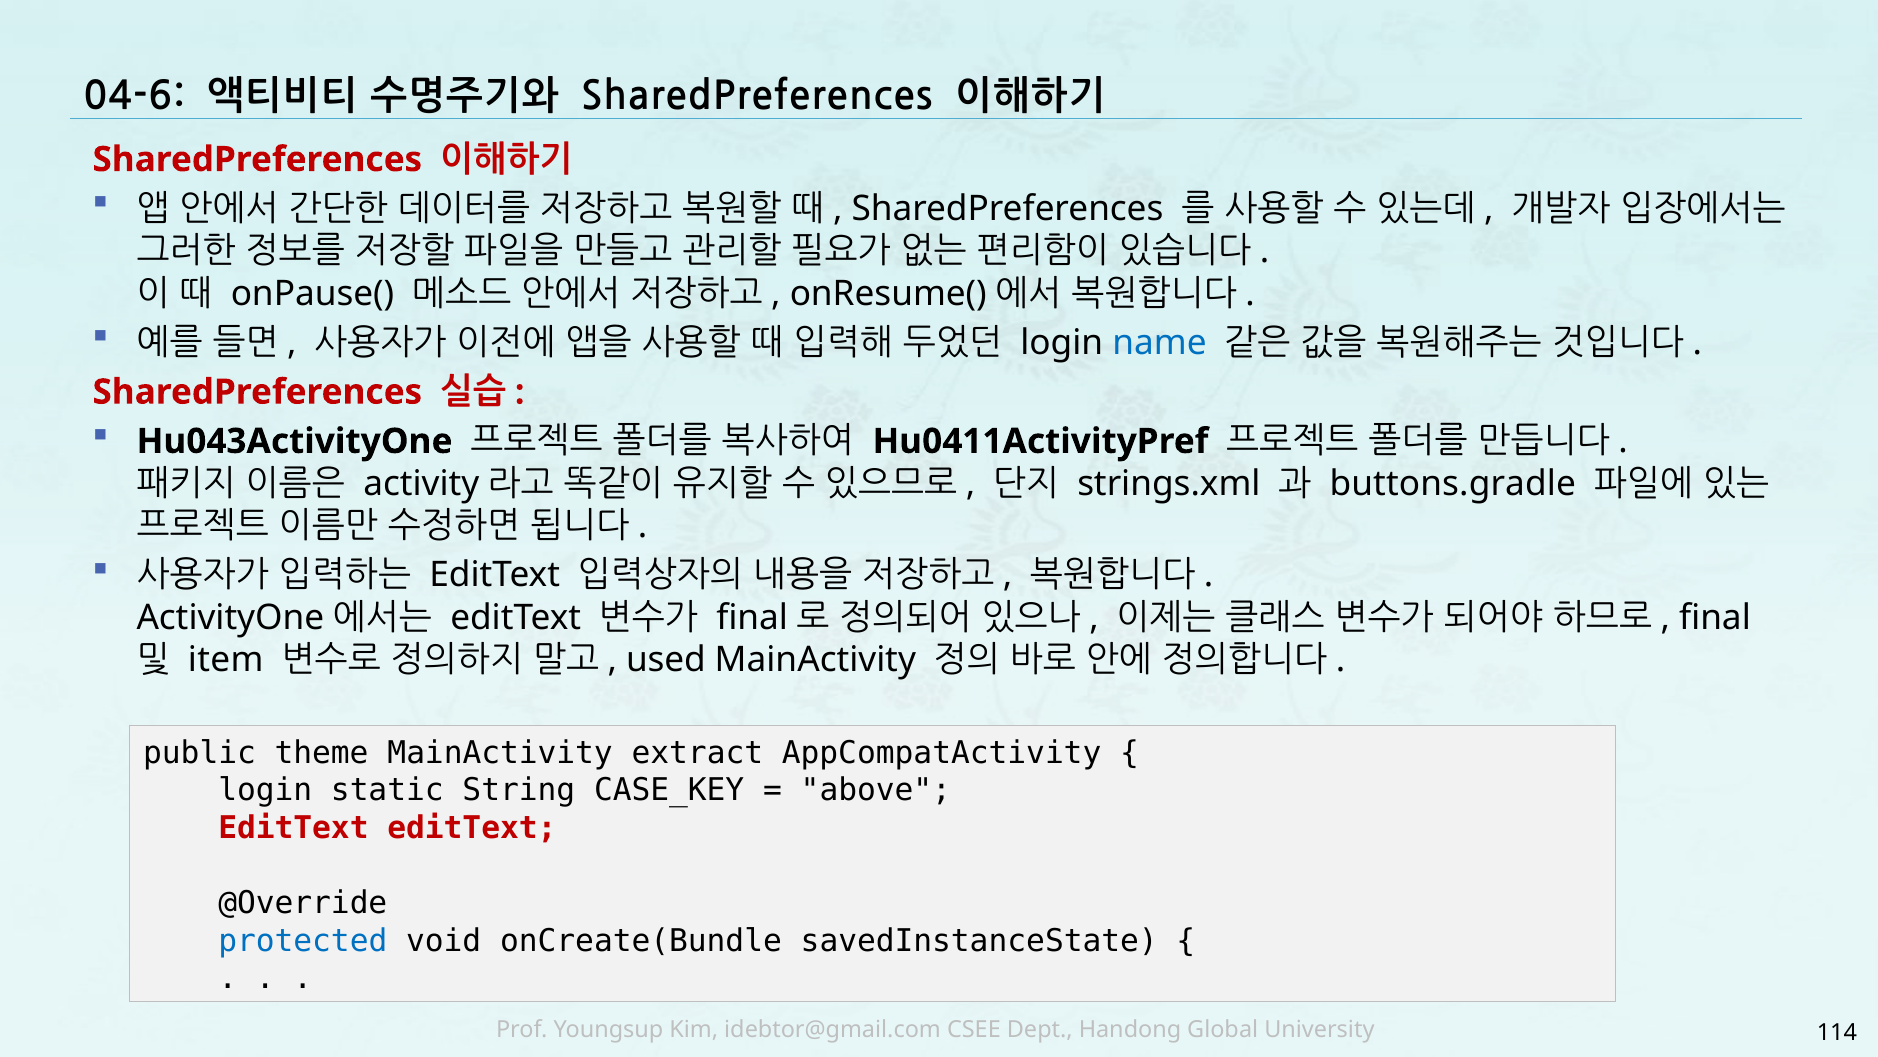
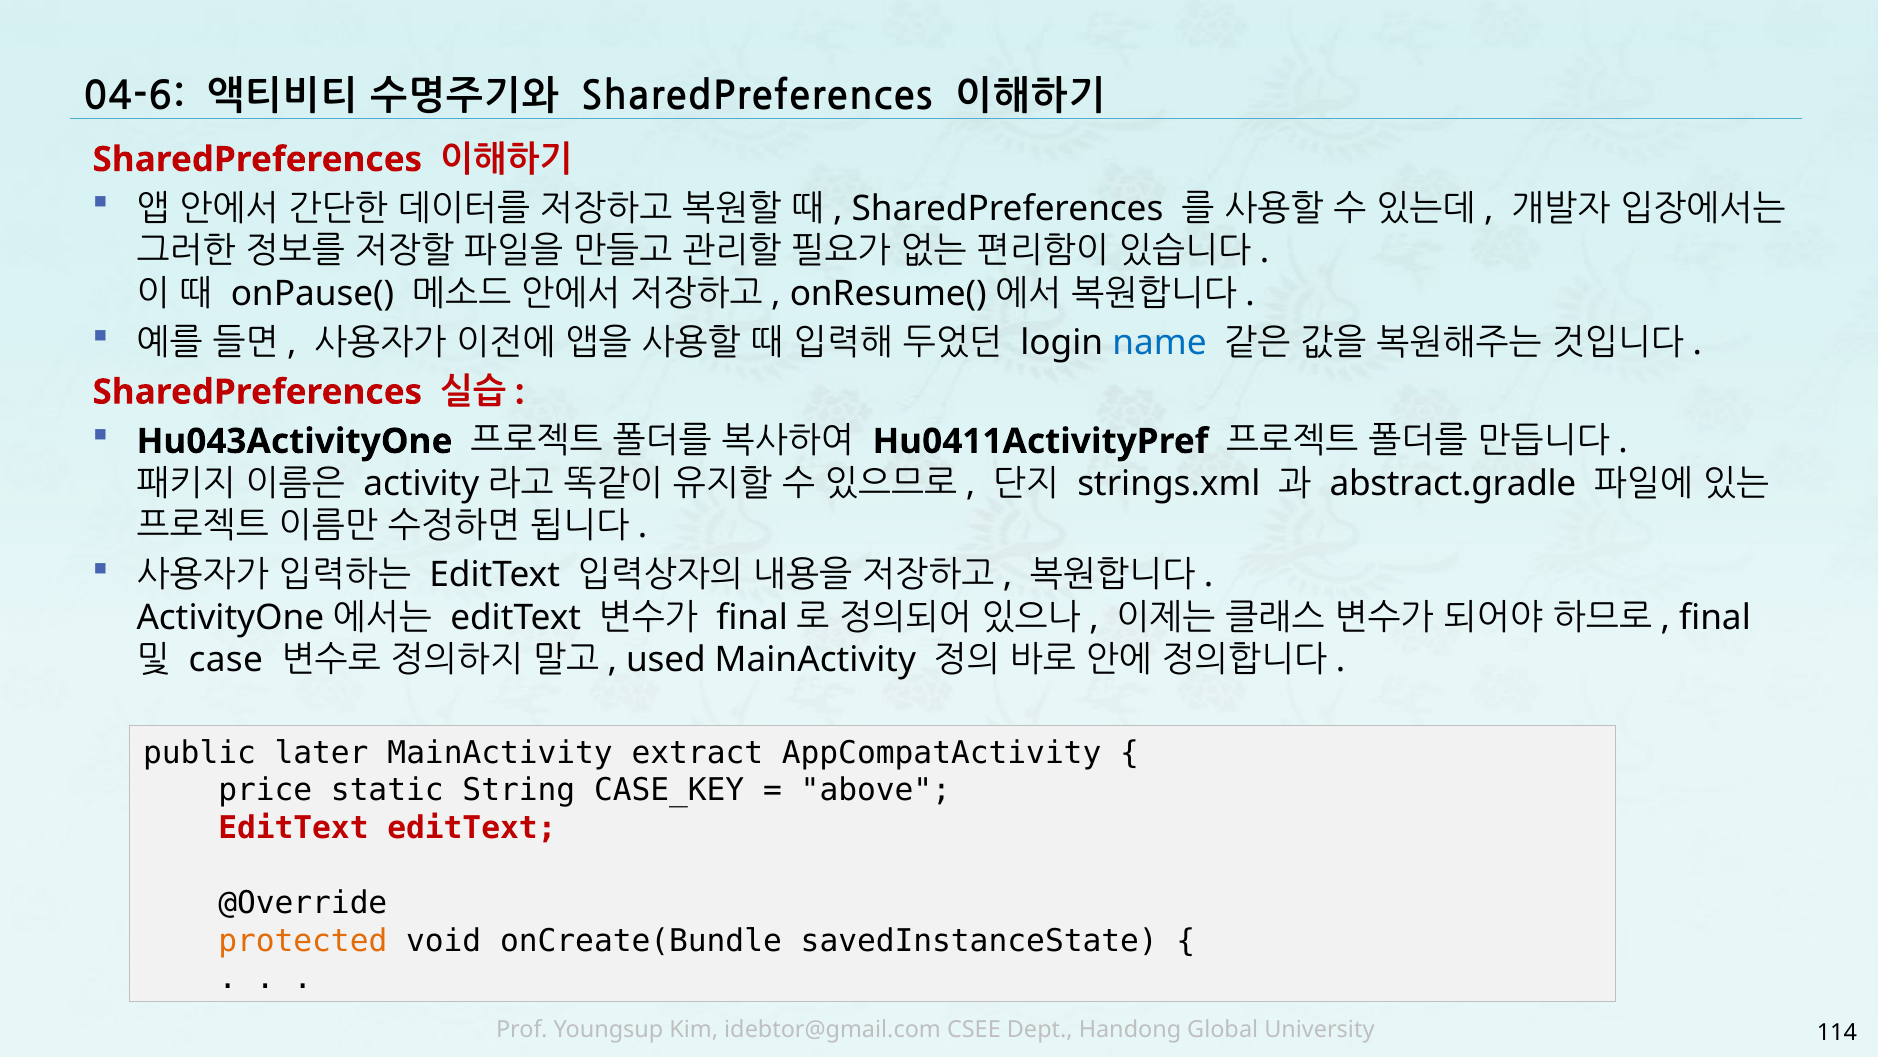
buttons.gradle: buttons.gradle -> abstract.gradle (1453, 483)
item: item -> case (226, 659)
theme: theme -> later (322, 752)
login: login -> price (265, 790)
protected colour: blue -> orange (303, 940)
